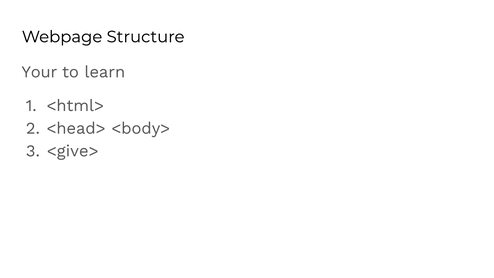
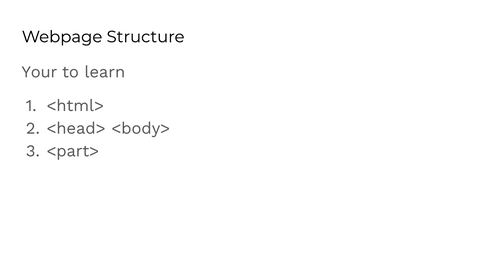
<give>: <give> -> <part> (73, 151)
